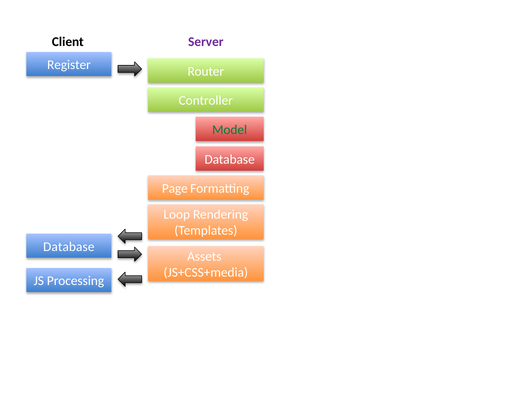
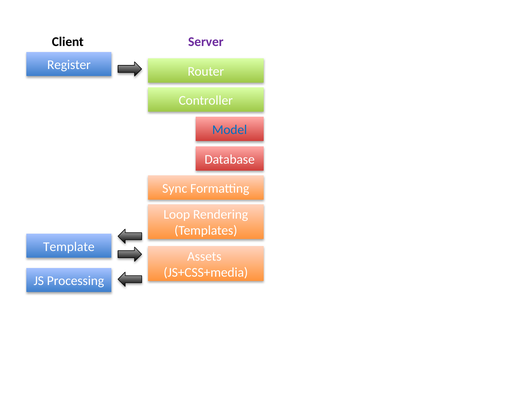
Model colour: green -> blue (230, 130)
Page: Page -> Sync (175, 188)
Database: Database -> Template (69, 247)
